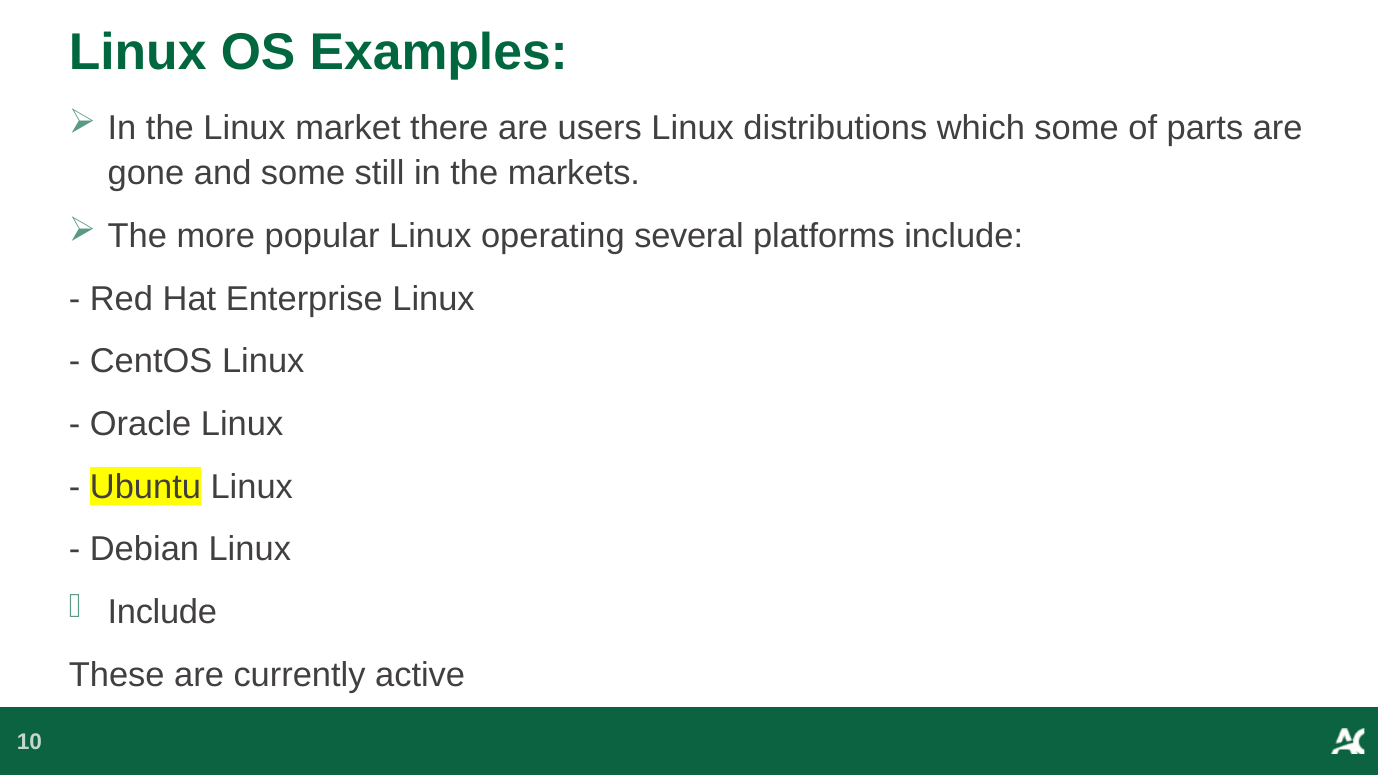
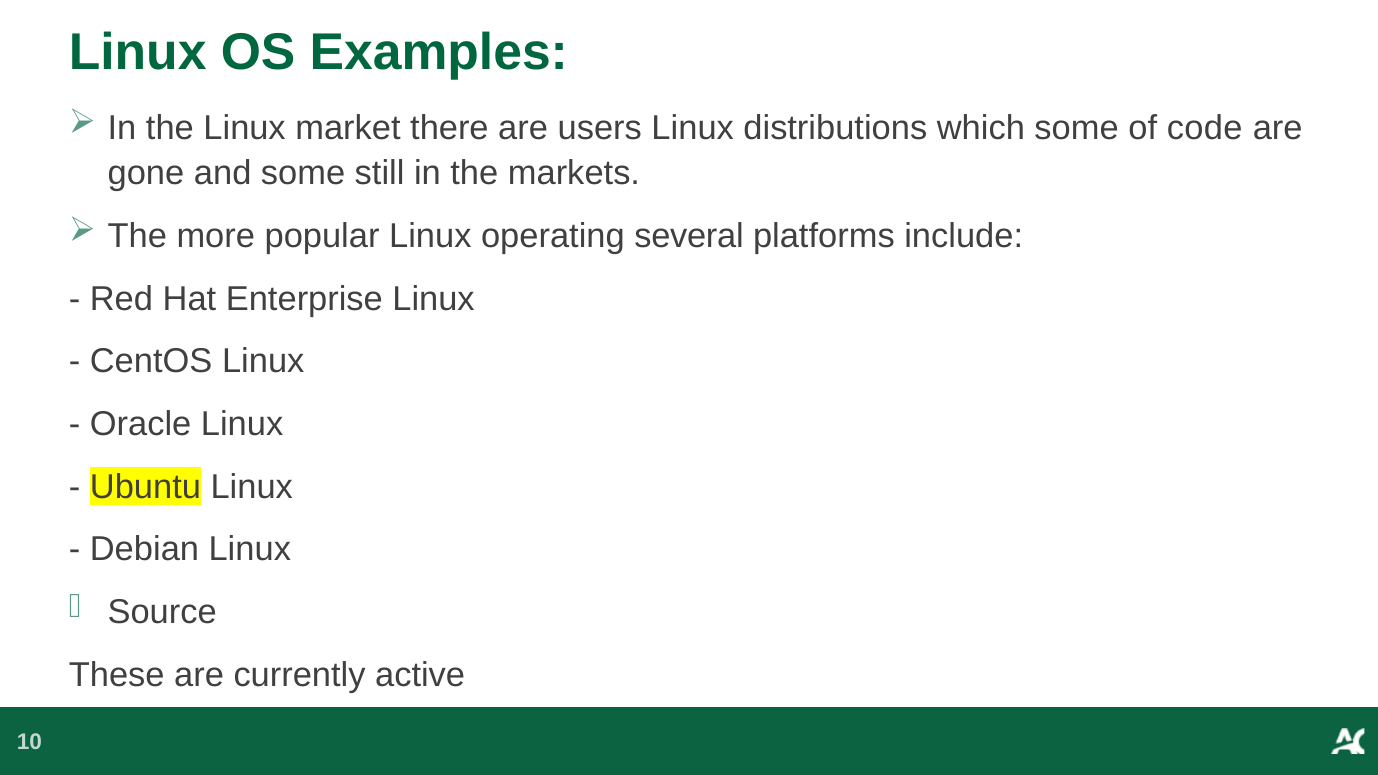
parts: parts -> code (1205, 128)
Include: Include -> Source (162, 612)
